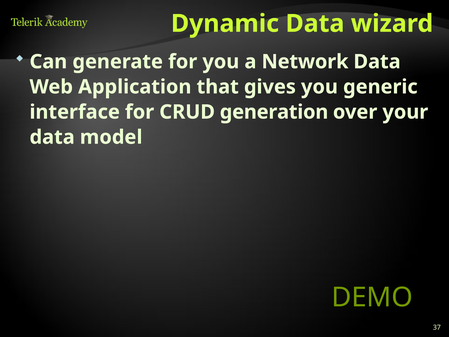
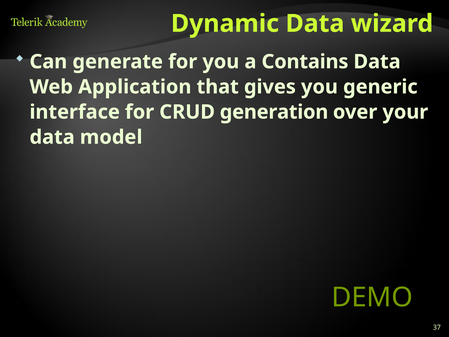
Network: Network -> Contains (305, 62)
